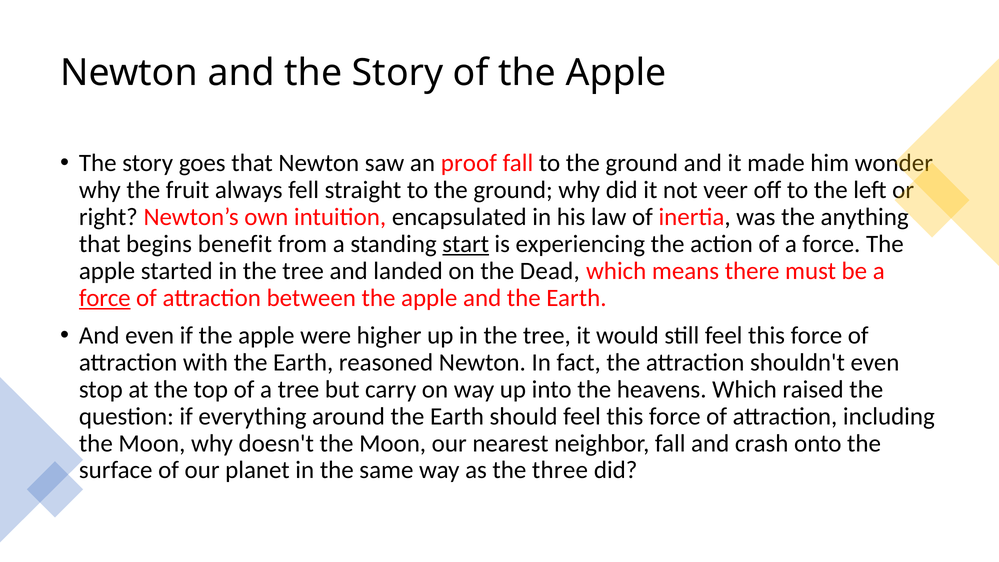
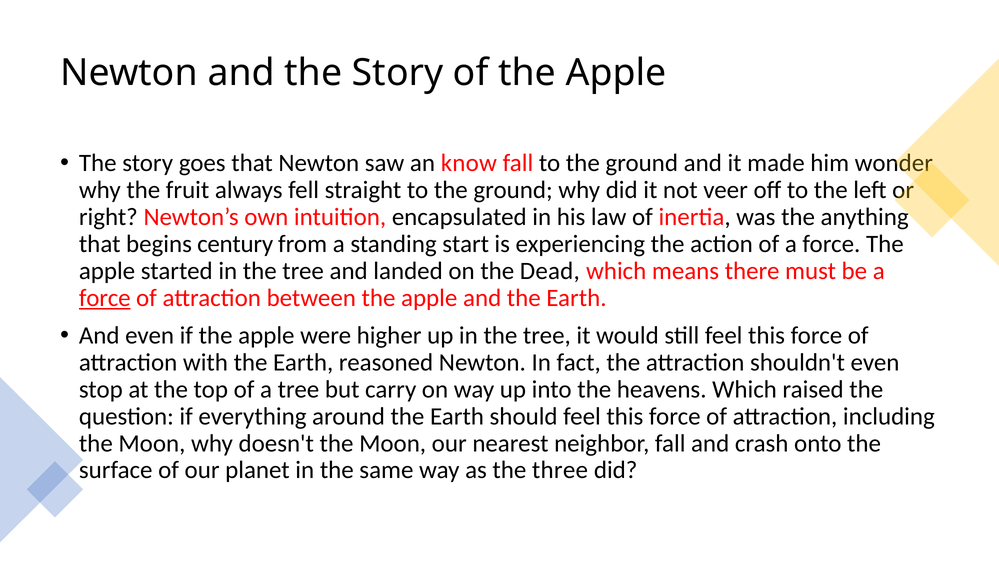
proof: proof -> know (469, 163)
benefit: benefit -> century (235, 244)
start underline: present -> none (466, 244)
